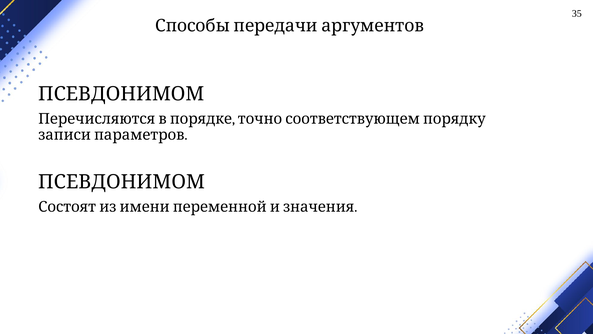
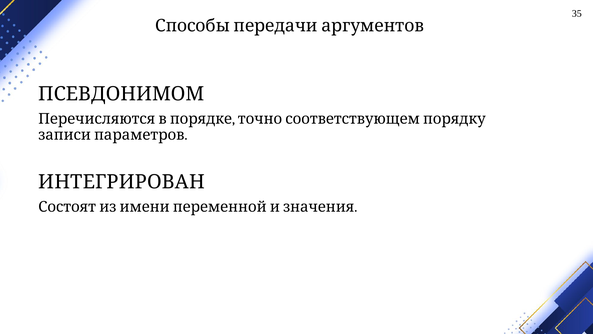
ПСЕВДОНИМОМ: ПСЕВДОНИМОМ -> ИНТЕГРИРОВАН (122, 182)
